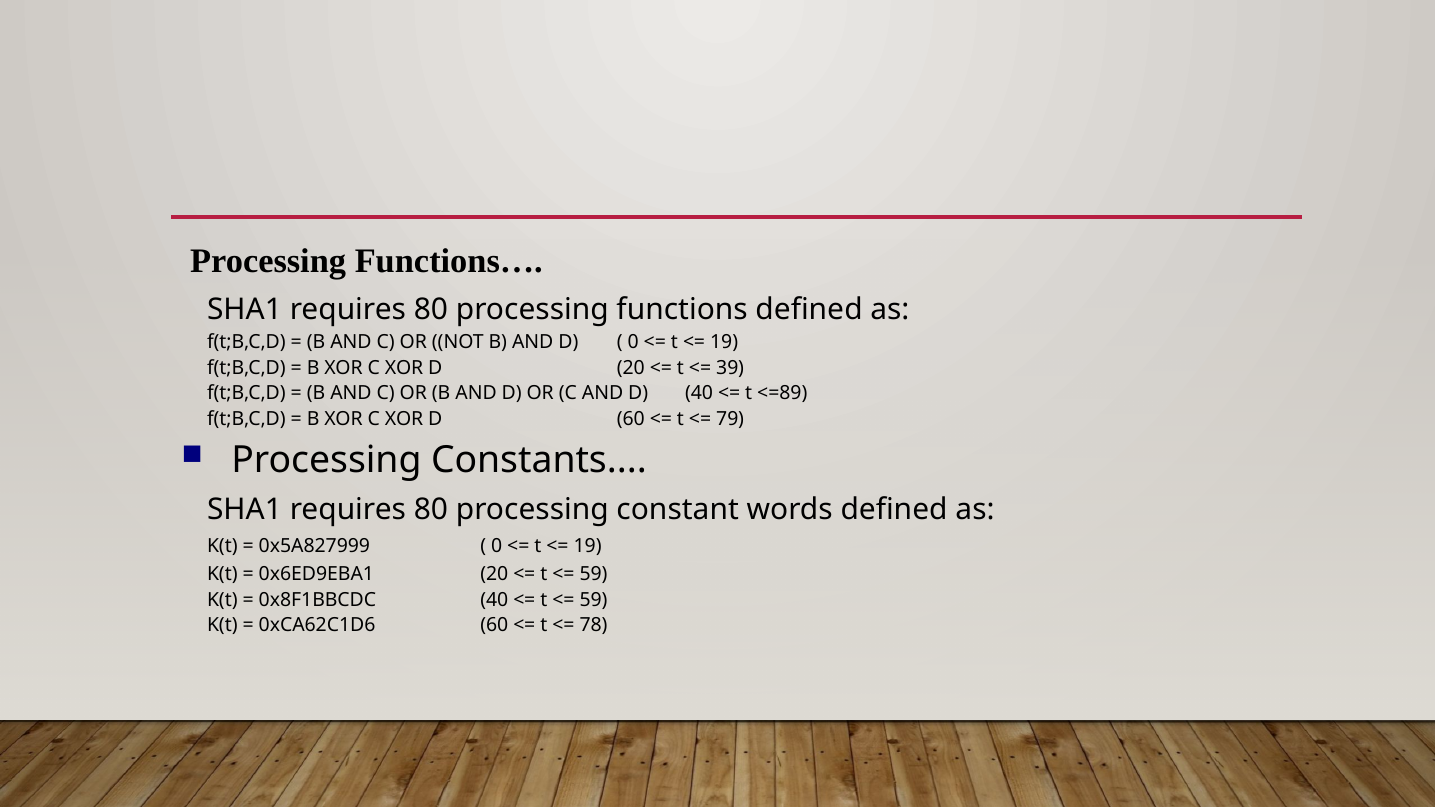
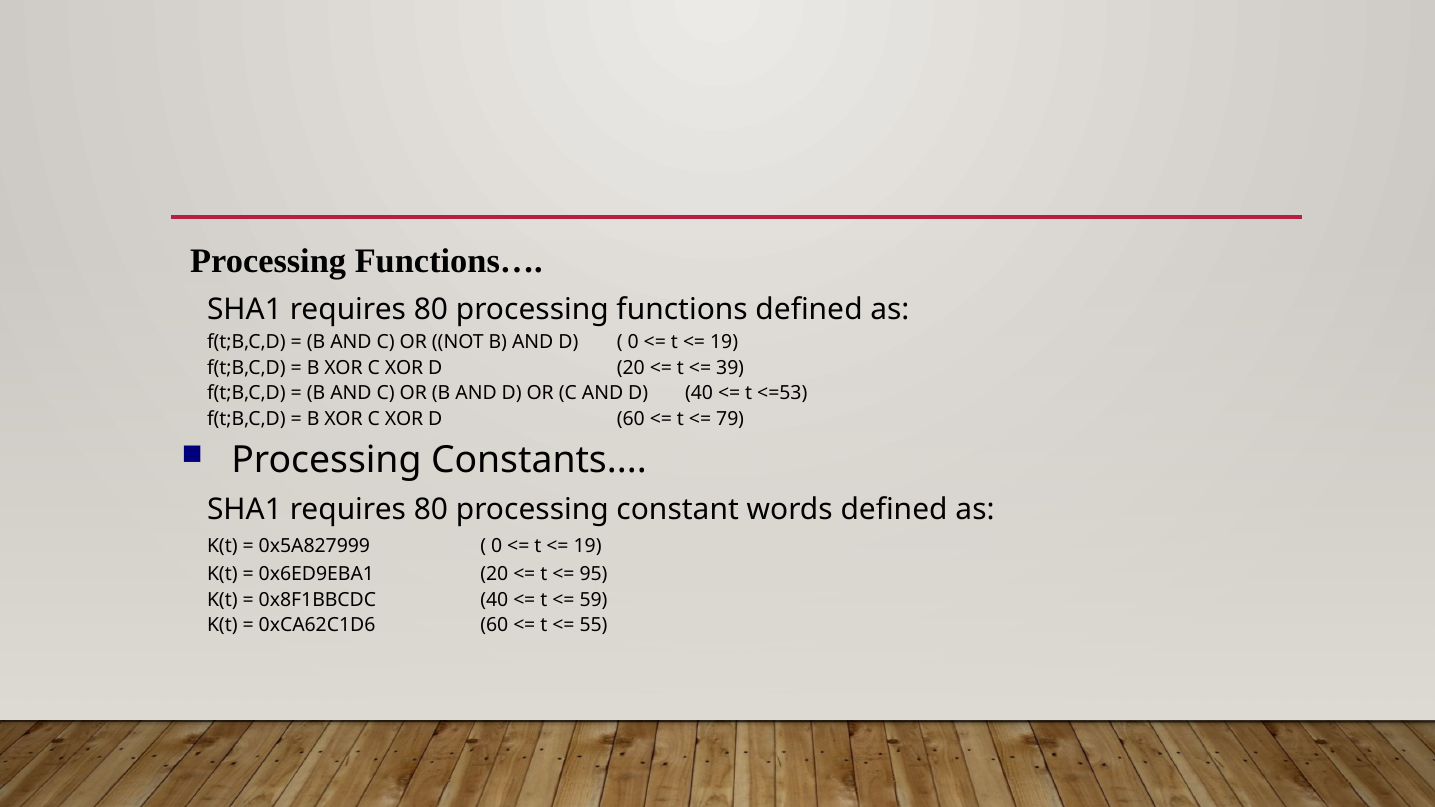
<=89: <=89 -> <=53 (782, 393)
59: 59 -> 95 (594, 574)
78: 78 -> 55 (594, 626)
